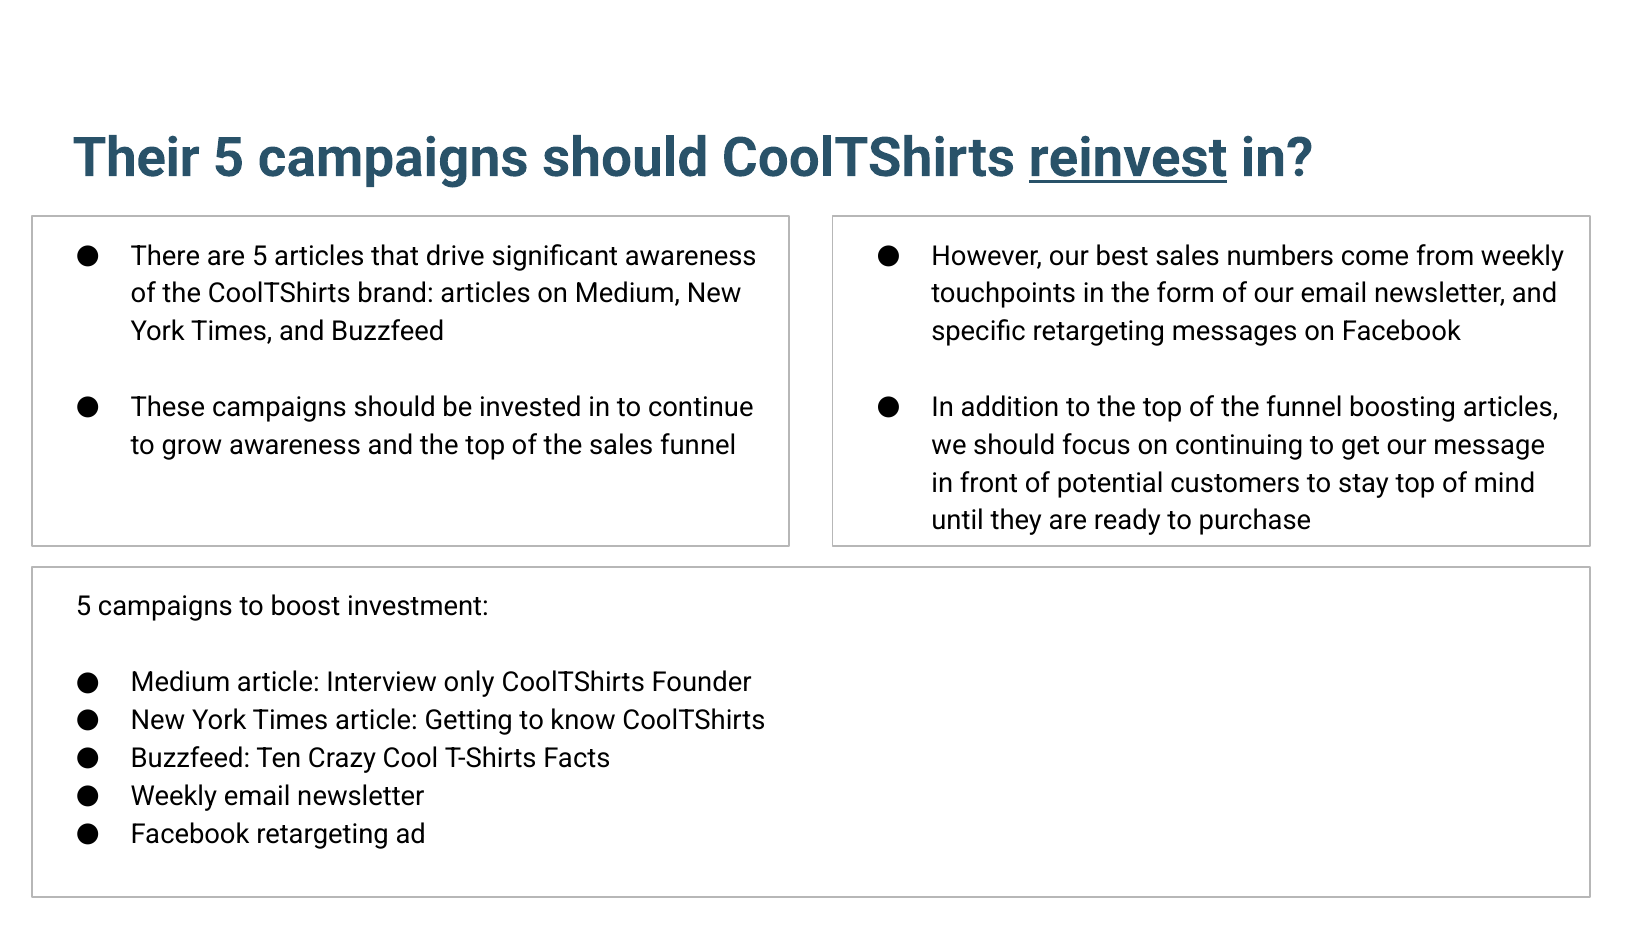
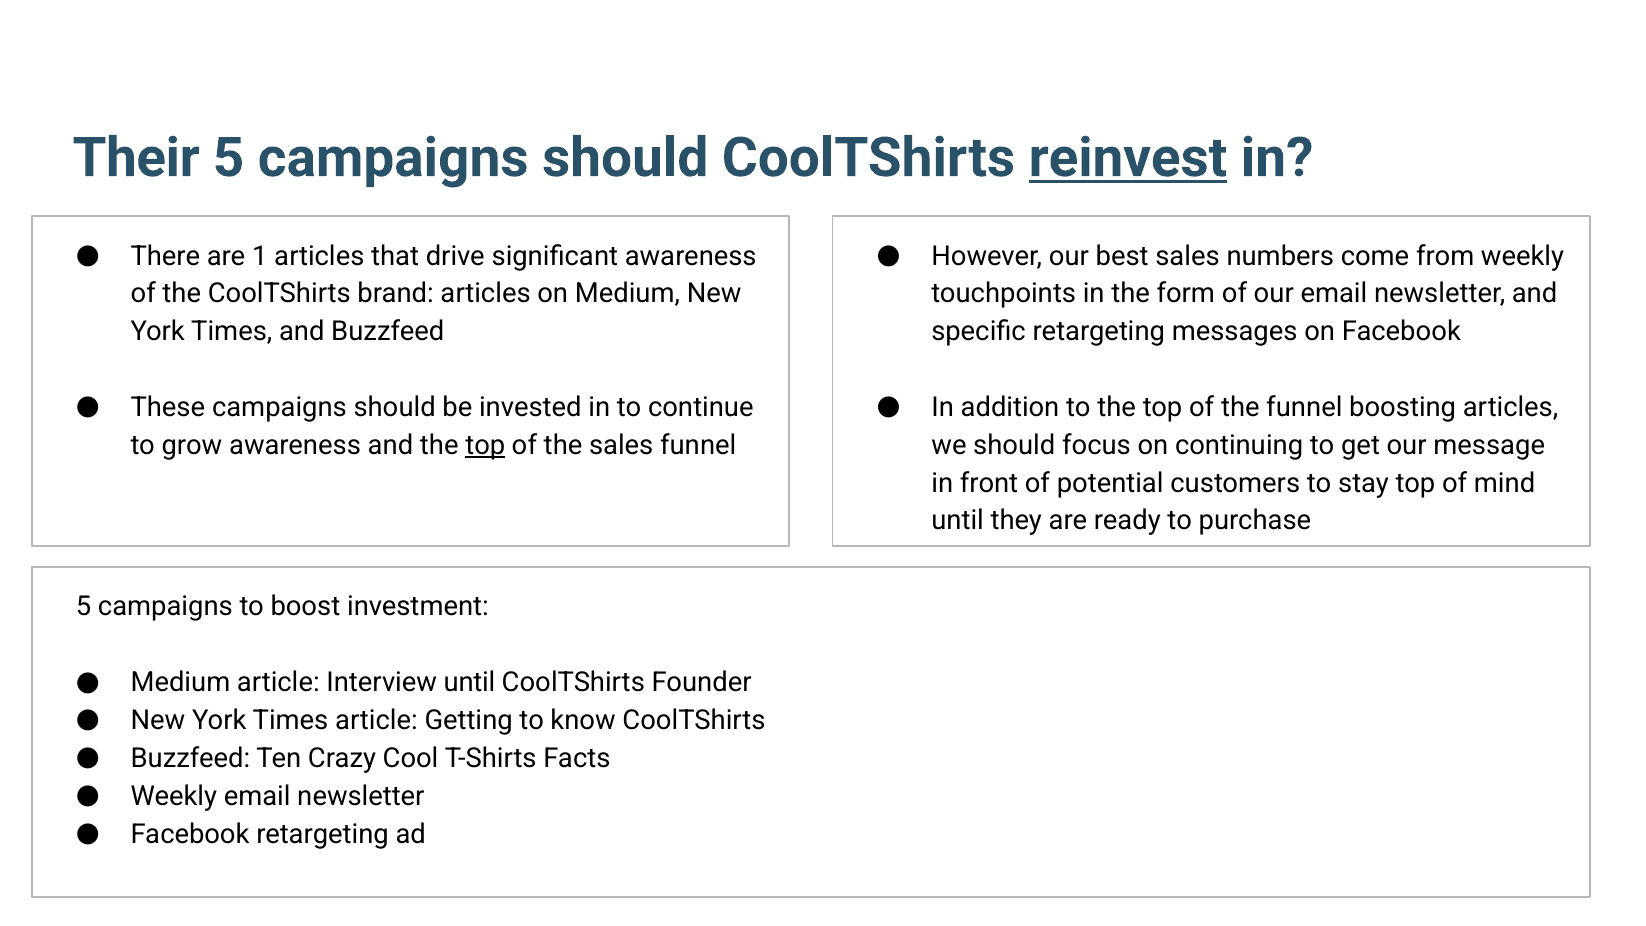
are 5: 5 -> 1 (260, 256)
top underline: none -> present (485, 445)
Interview only: only -> until (469, 683)
